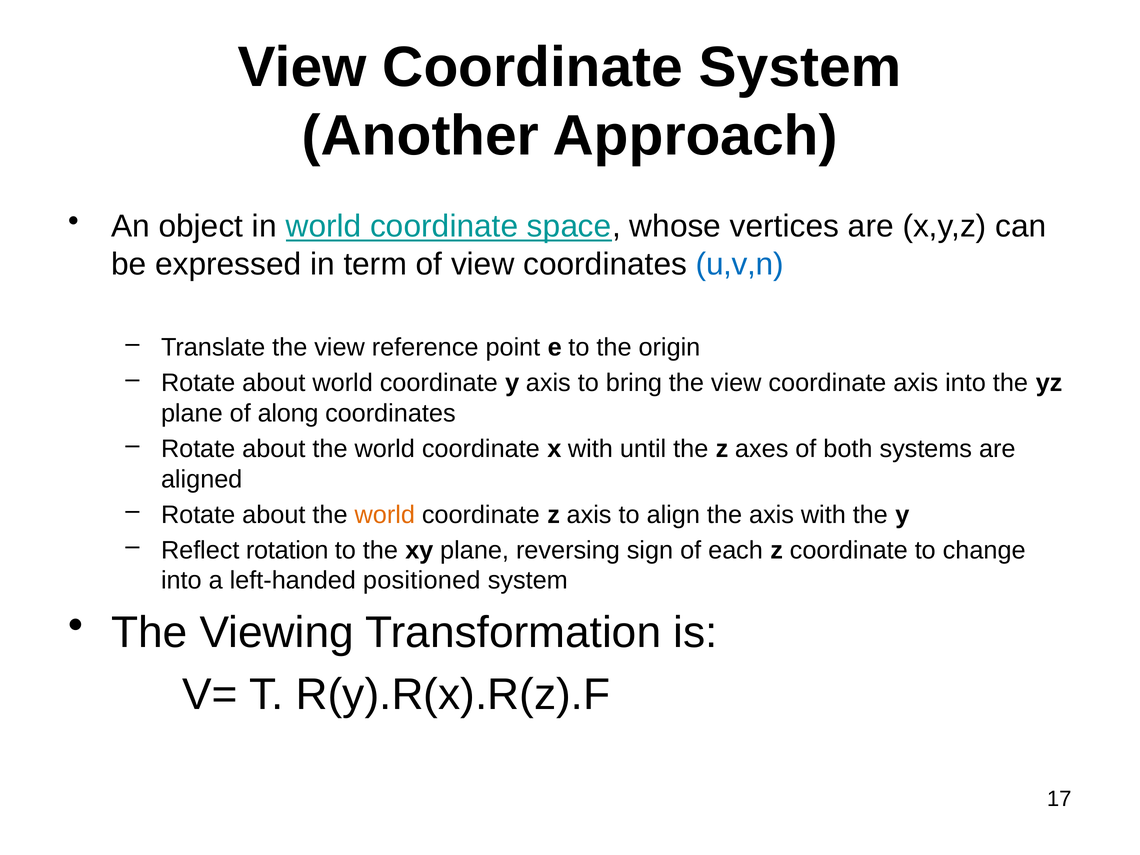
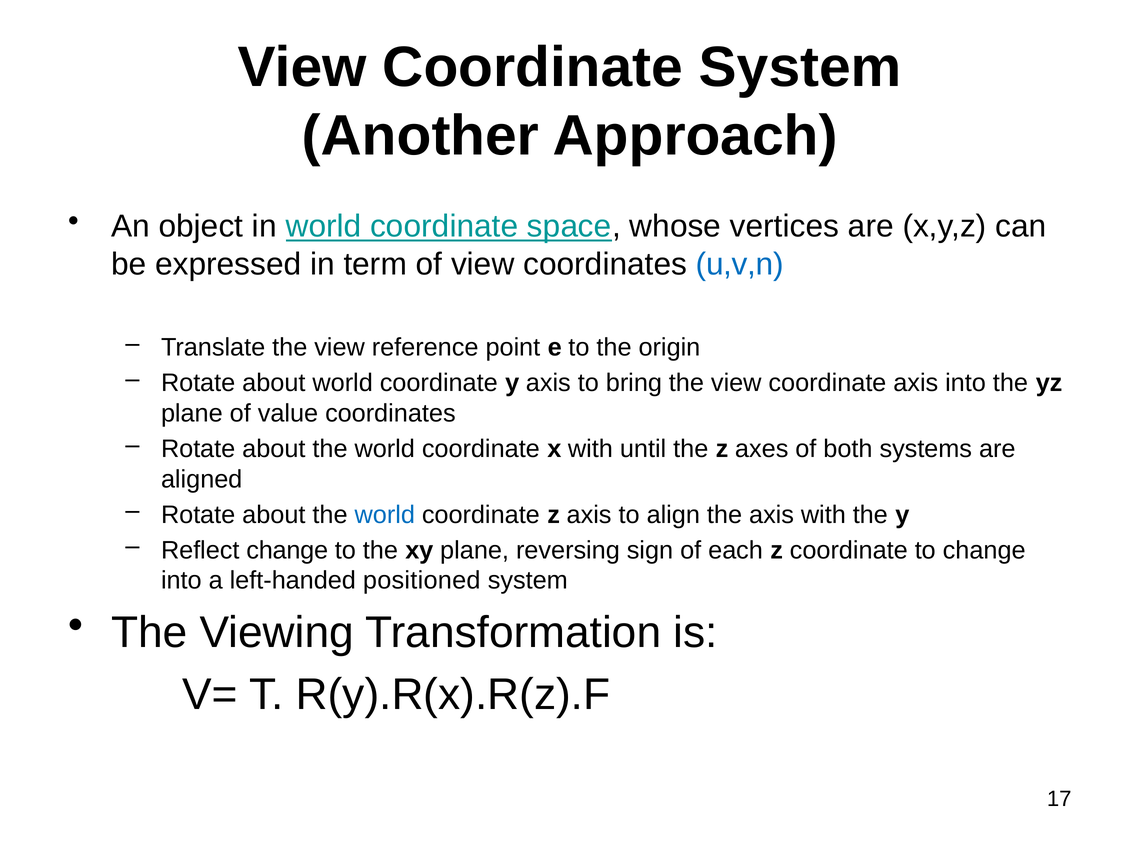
along: along -> value (288, 413)
world colour: orange -> blue (385, 515)
Reflect rotation: rotation -> change (287, 550)
